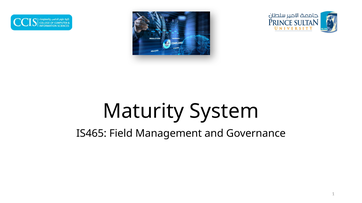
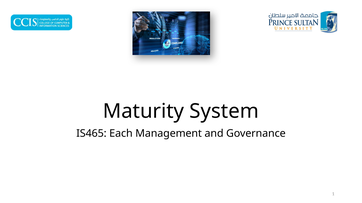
Field: Field -> Each (121, 134)
